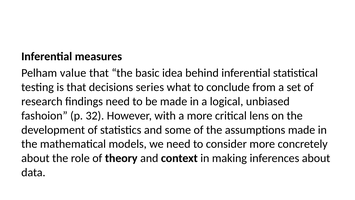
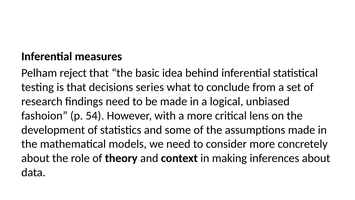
value: value -> reject (73, 73)
32: 32 -> 54 (95, 115)
